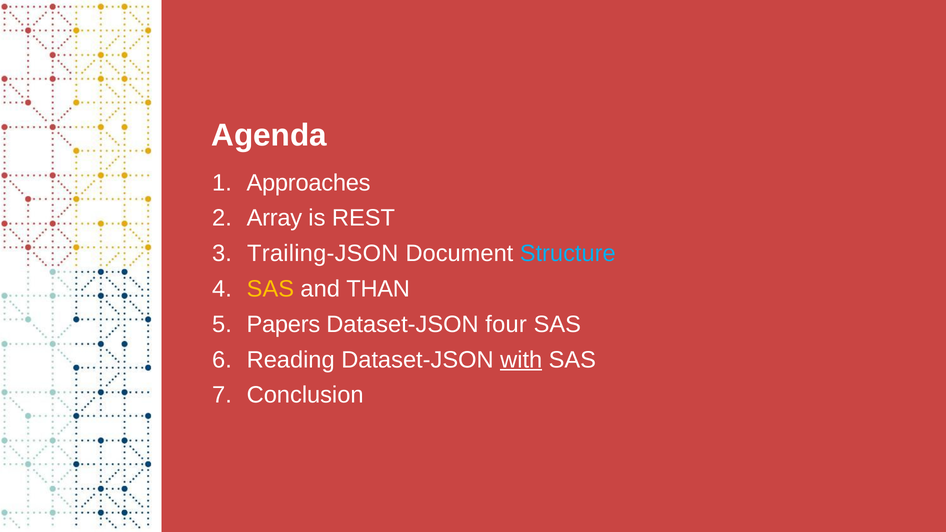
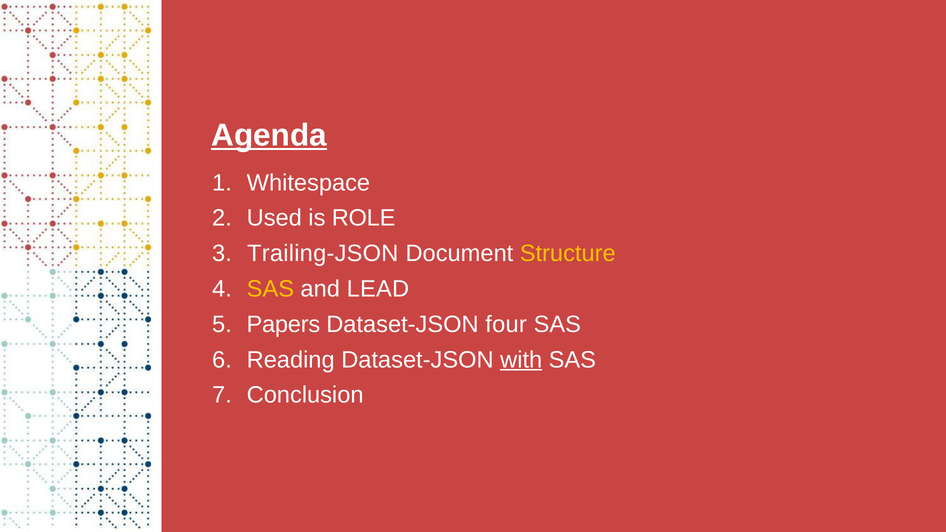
Agenda underline: none -> present (269, 135)
Approaches: Approaches -> Whitespace (308, 183)
Array: Array -> Used (274, 218)
REST: REST -> ROLE (364, 218)
Structure colour: light blue -> yellow (568, 254)
THAN: THAN -> LEAD (378, 289)
